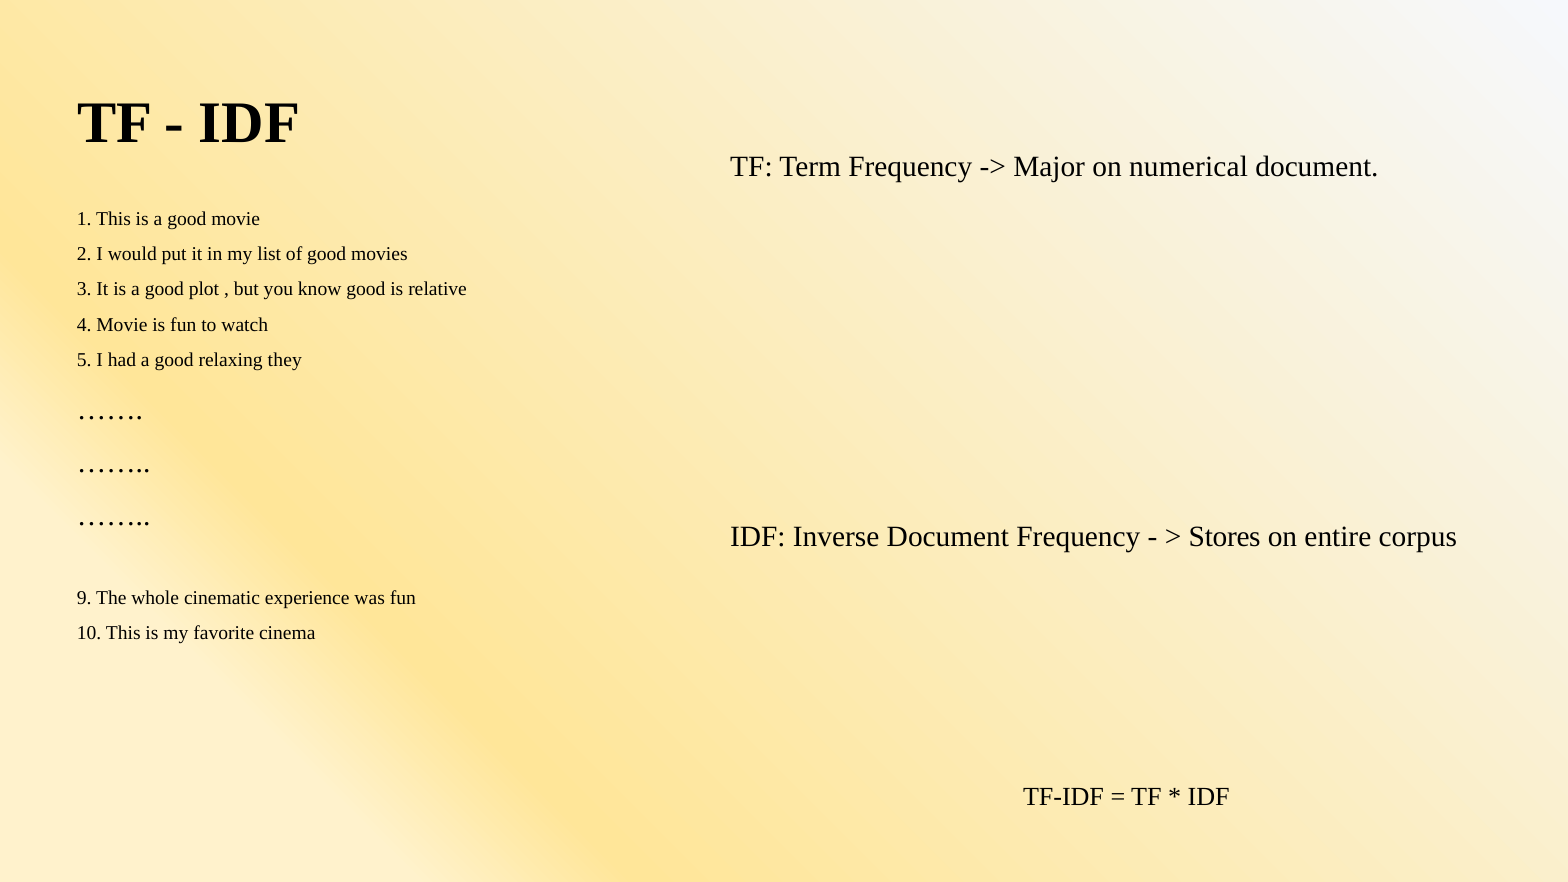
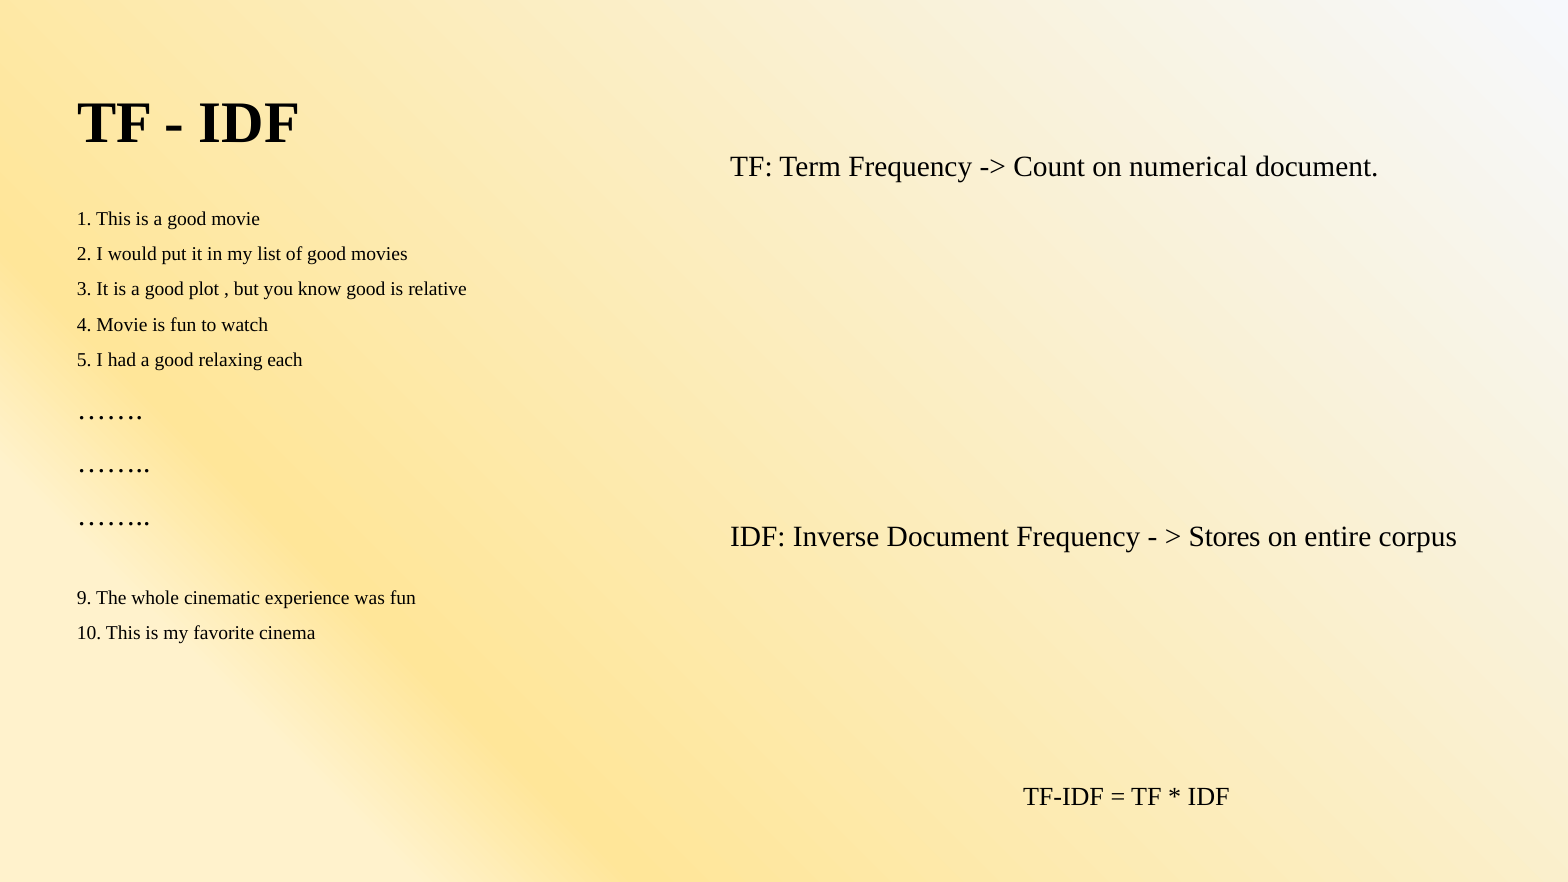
Major: Major -> Count (1049, 167)
they: they -> each (285, 360)
